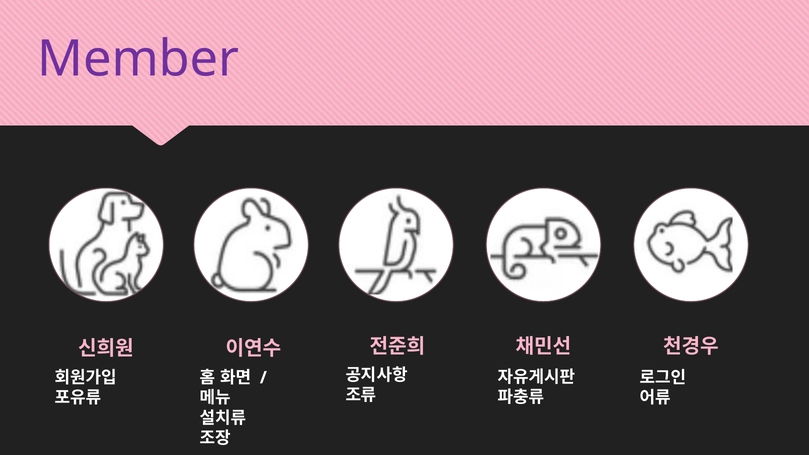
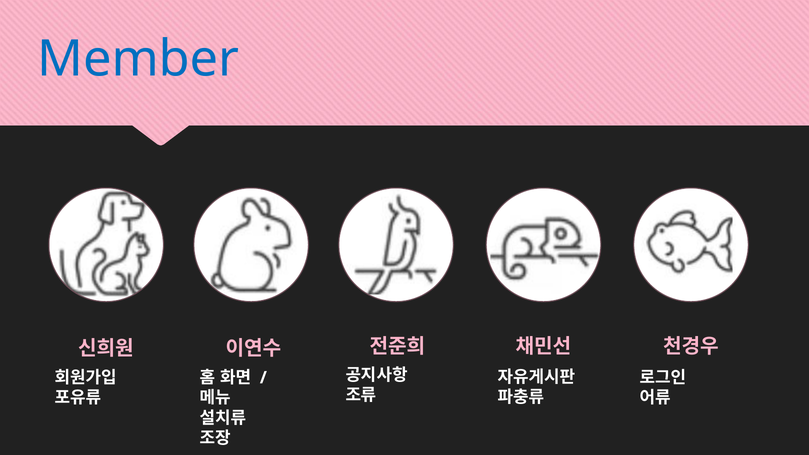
Member colour: purple -> blue (138, 59)
